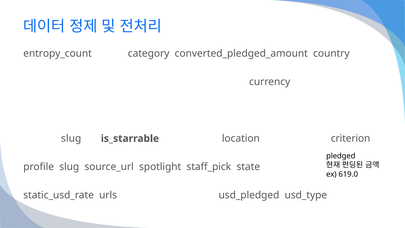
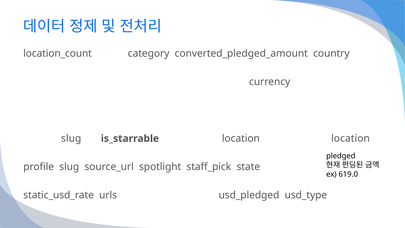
entropy_count: entropy_count -> location_count (58, 53)
criterion: criterion -> location (351, 138)
